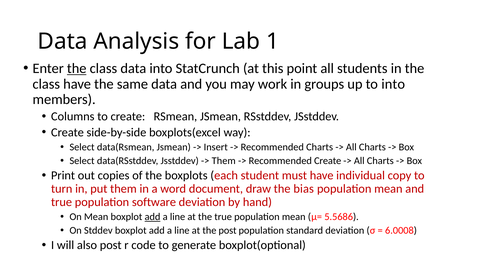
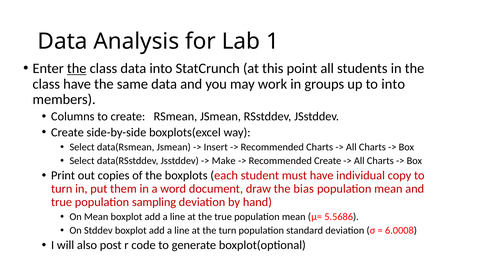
Them: Them -> Make (224, 161)
software: software -> sampling (154, 202)
add underline: present -> none (153, 217)
the post: post -> turn (228, 231)
